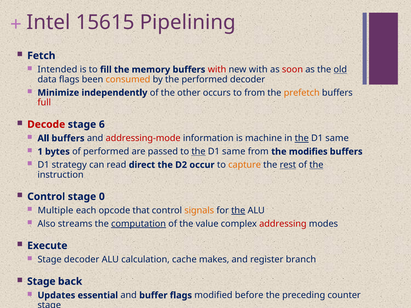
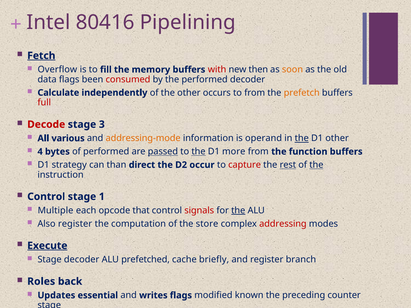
15615: 15615 -> 80416 (105, 22)
Fetch underline: none -> present (41, 56)
Intended: Intended -> Overflow (57, 70)
new with: with -> then (258, 70)
soon colour: red -> orange (292, 70)
old underline: present -> none (340, 70)
consumed colour: orange -> red (128, 79)
Minimize: Minimize -> Calculate (58, 93)
6: 6 -> 3 (102, 125)
All buffers: buffers -> various (68, 138)
addressing-mode colour: red -> orange (143, 138)
machine: machine -> operand (264, 138)
same: same -> other (337, 138)
1: 1 -> 4 (40, 152)
passed underline: none -> present (163, 152)
same: same -> more (234, 152)
modifies: modifies -> function (308, 152)
read: read -> than (116, 165)
capture colour: orange -> red (245, 165)
0: 0 -> 1 (102, 197)
signals colour: orange -> red (199, 211)
Also streams: streams -> register (75, 224)
computation underline: present -> none (139, 224)
value: value -> store (207, 224)
Execute underline: none -> present (47, 246)
calculation: calculation -> prefetched (146, 260)
makes: makes -> briefly (214, 260)
Stage: Stage -> Roles (41, 282)
buffer: buffer -> writes (153, 296)
before: before -> known (249, 296)
